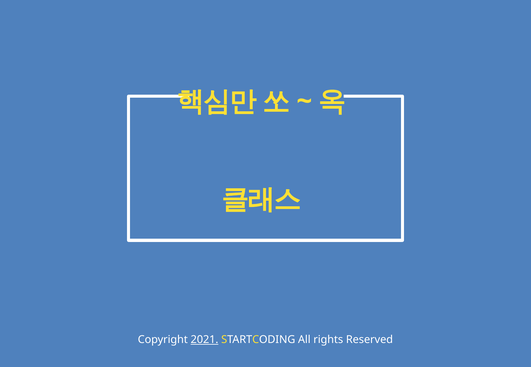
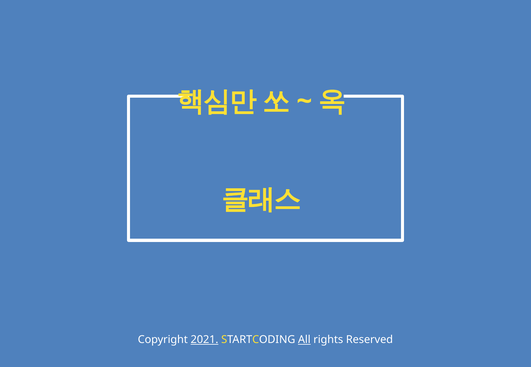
All underline: none -> present (304, 340)
